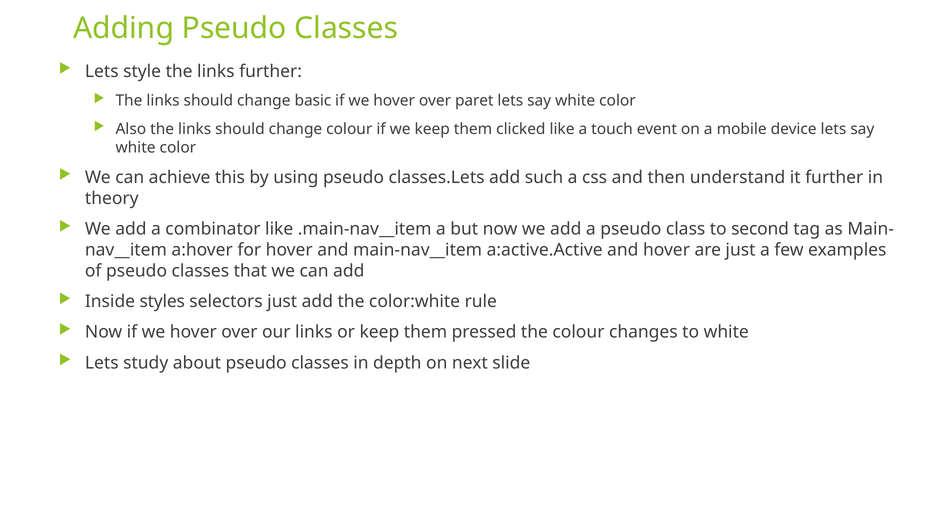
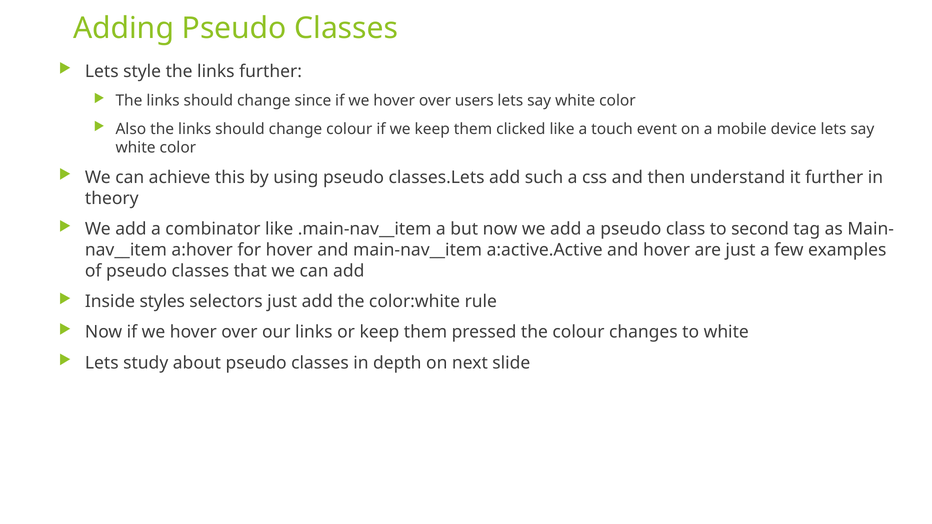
basic: basic -> since (313, 101)
paret: paret -> users (474, 101)
